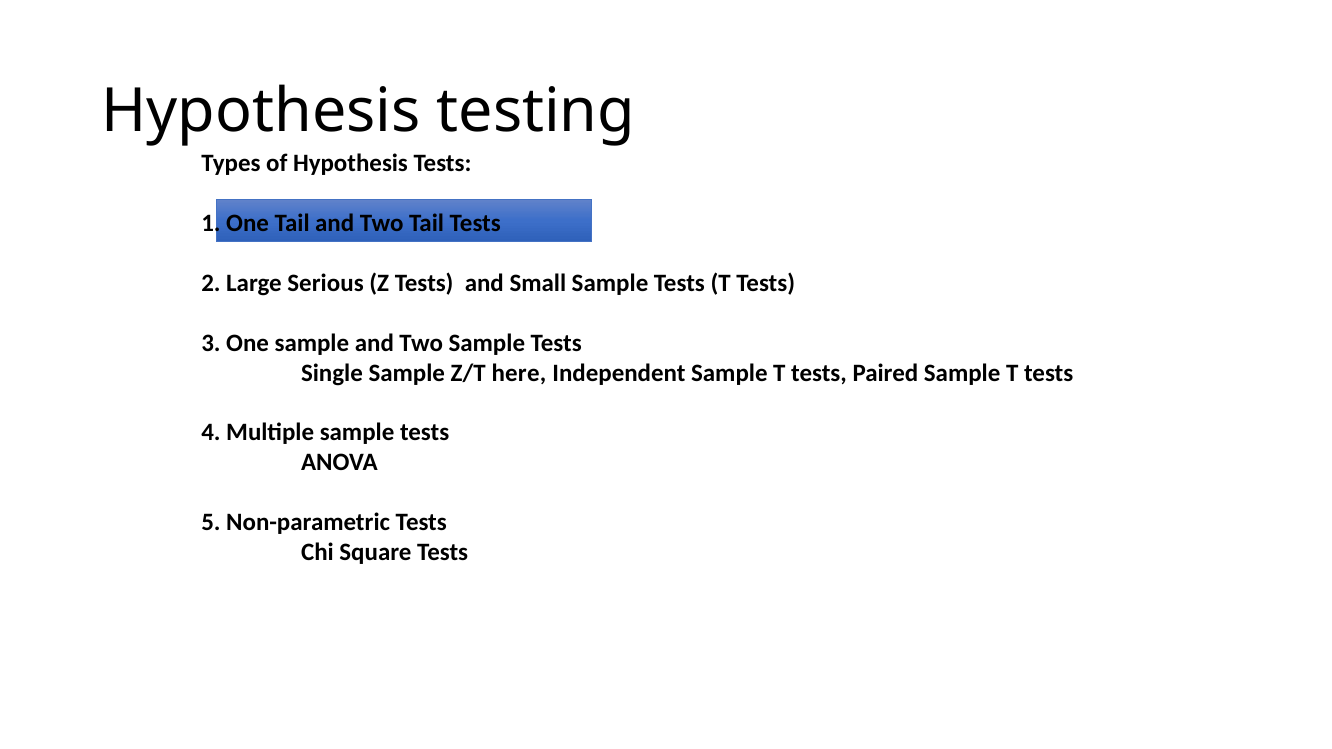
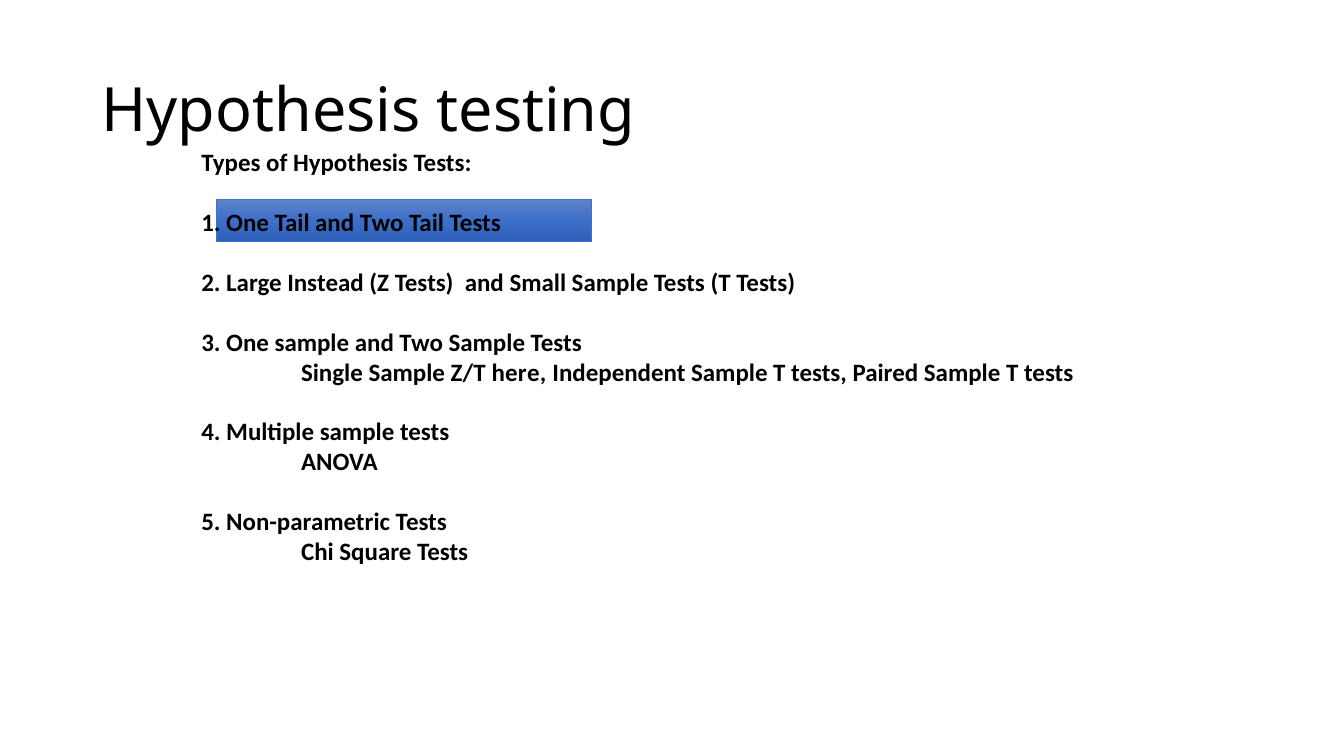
Serious: Serious -> Instead (326, 283)
